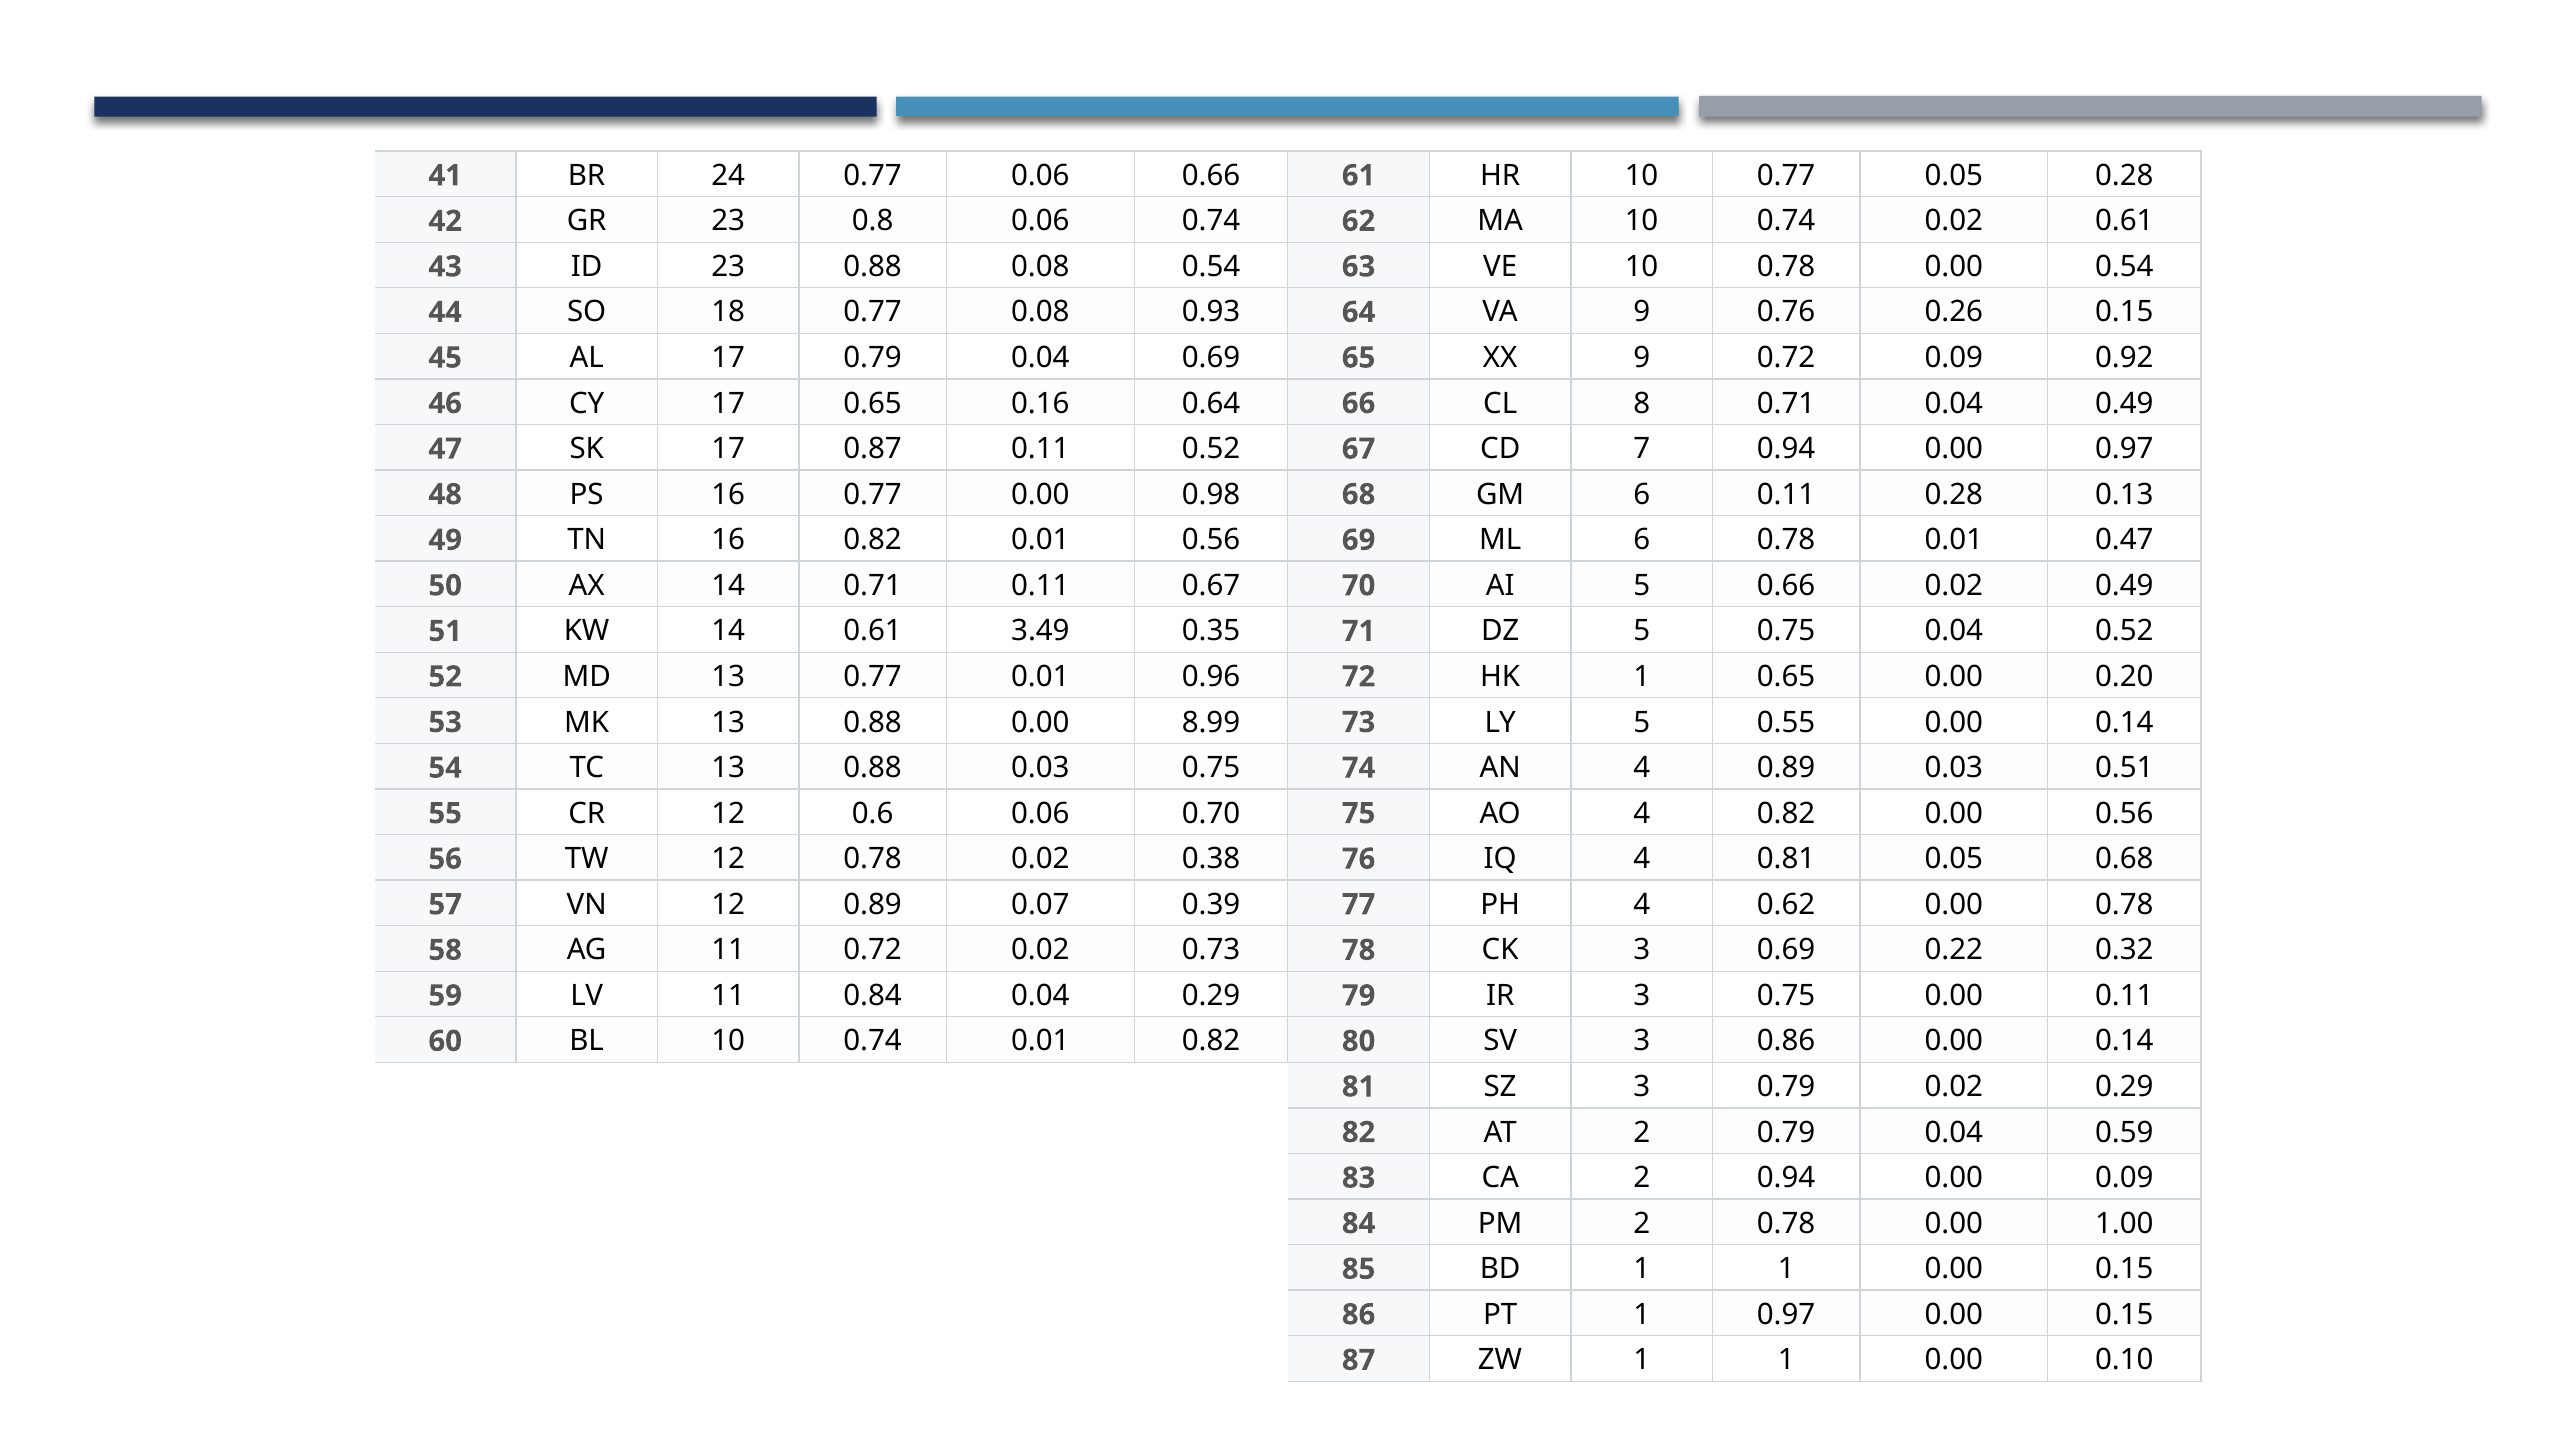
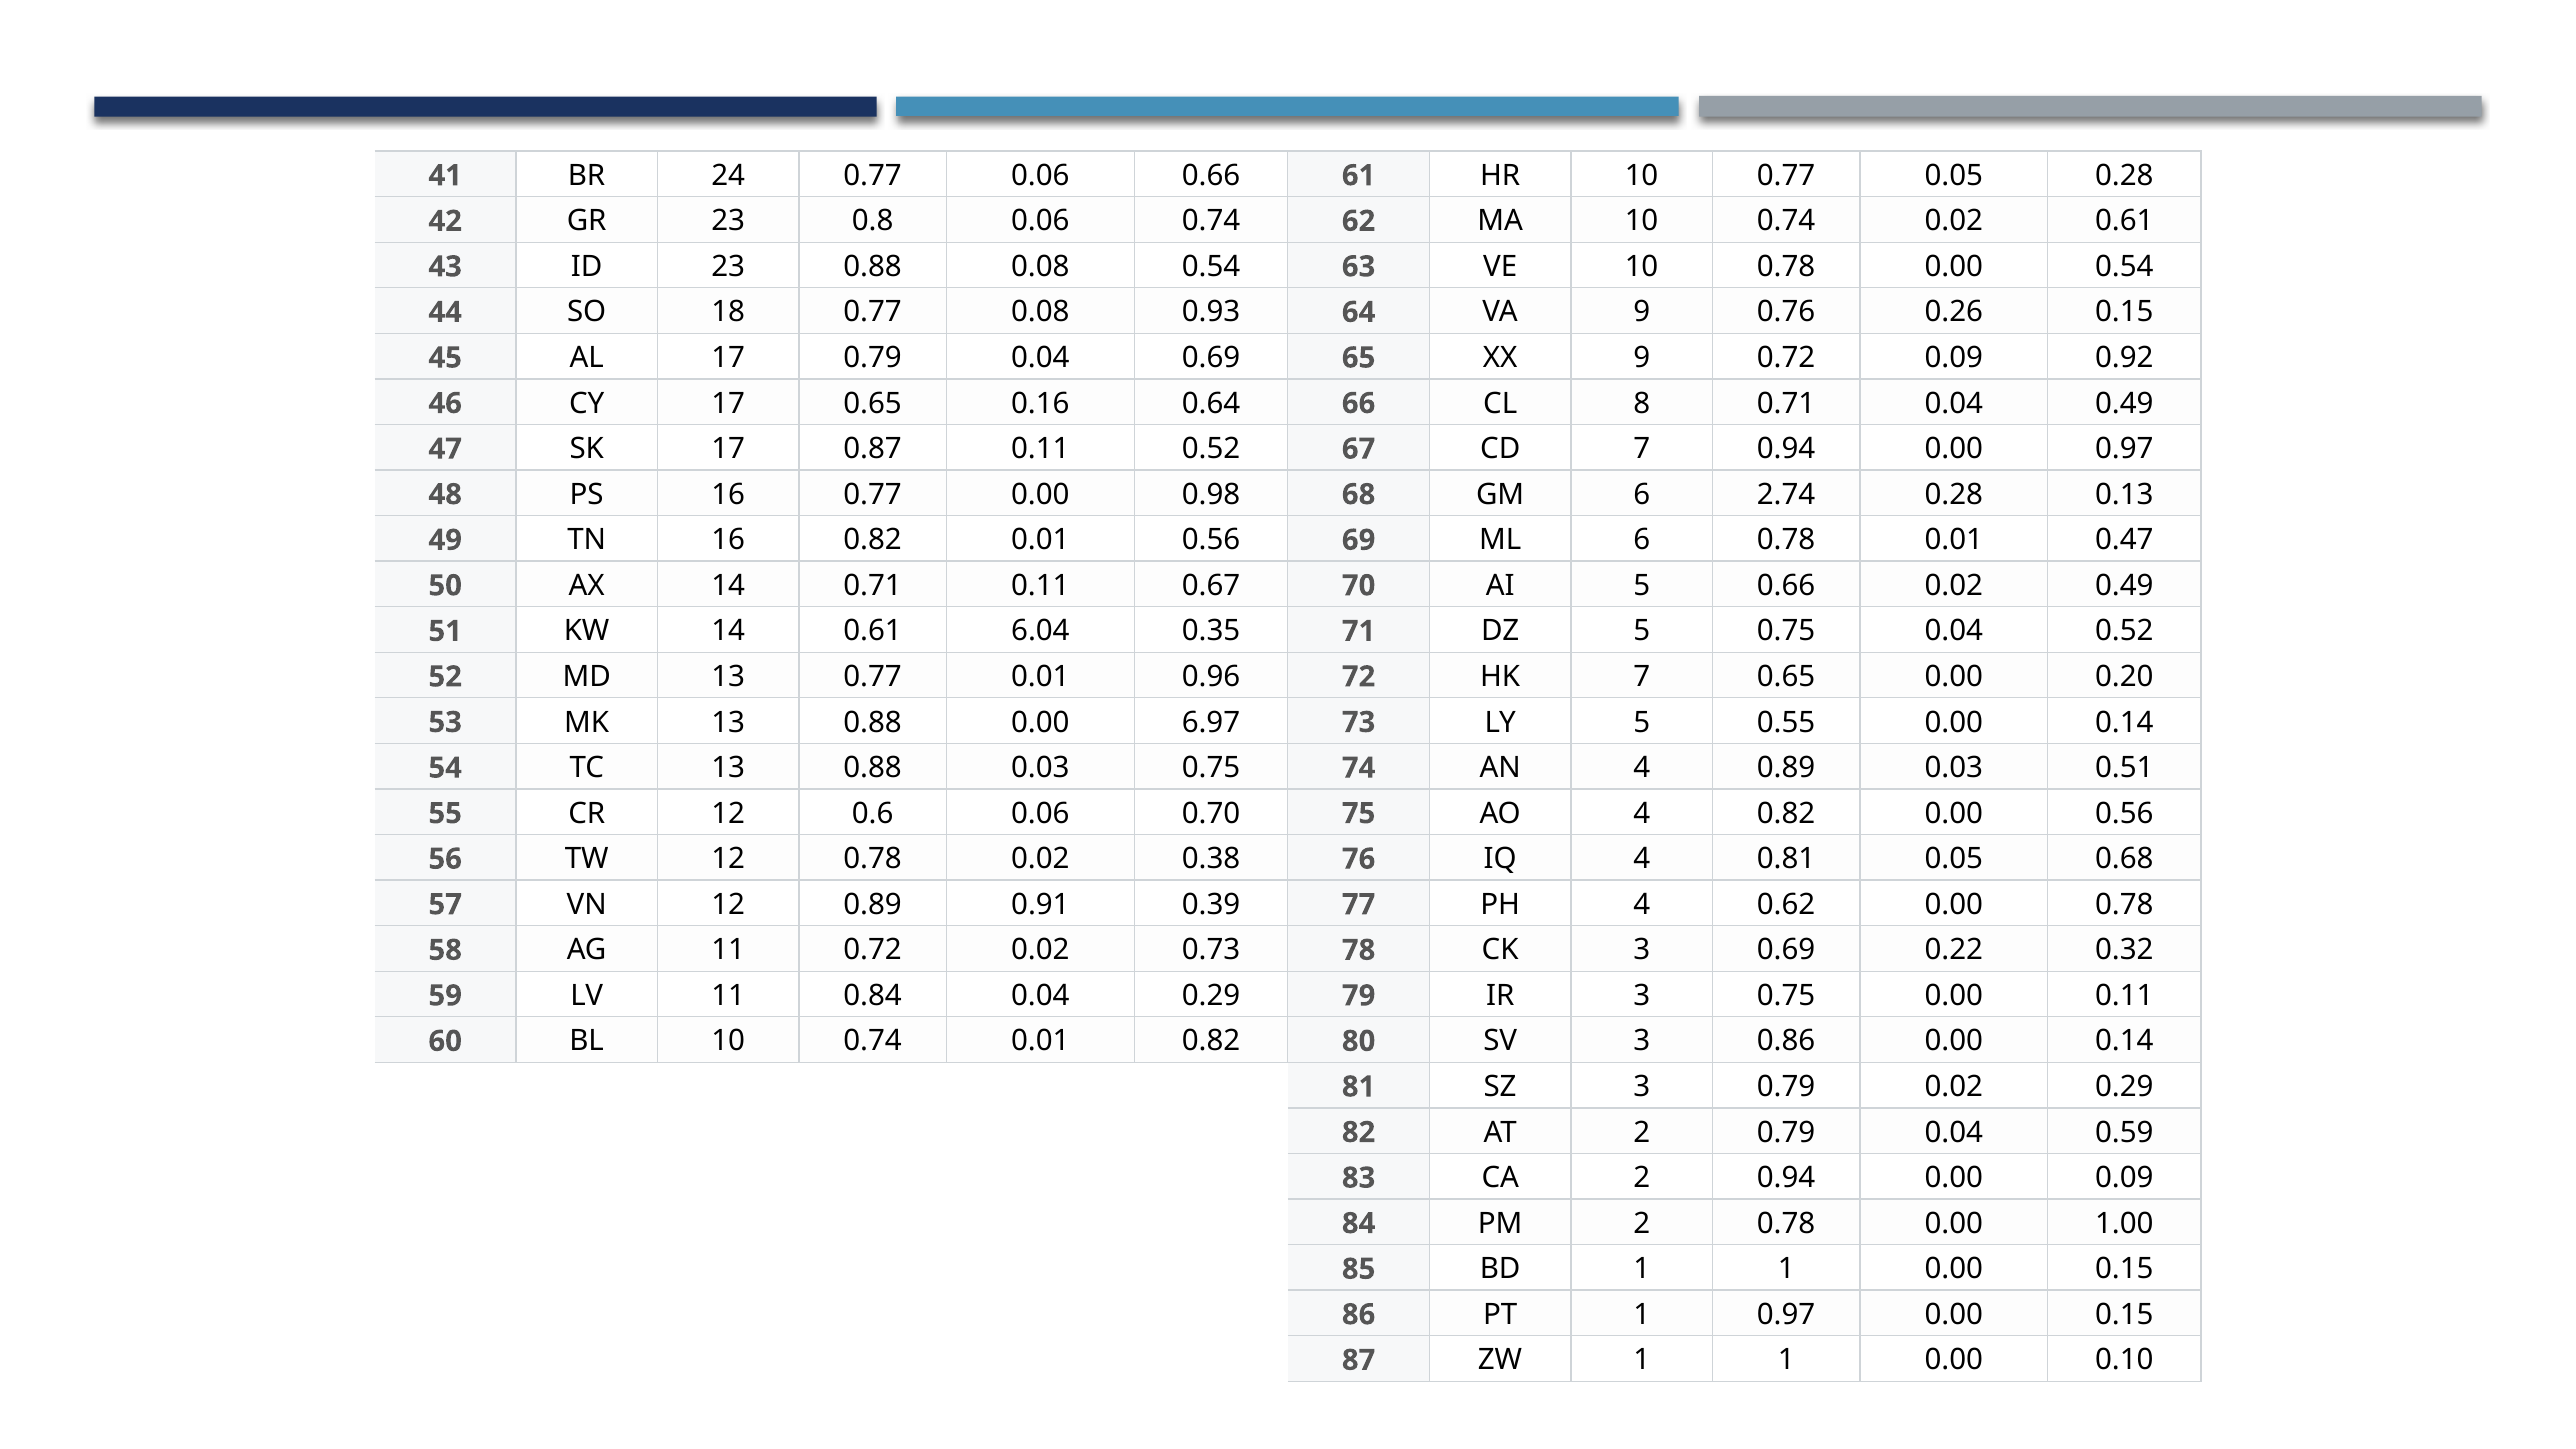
6 0.11: 0.11 -> 2.74 (1786, 494)
3.49: 3.49 -> 6.04 (1040, 631)
HK 1: 1 -> 7 (1642, 677)
8.99: 8.99 -> 6.97 (1211, 722)
0.07: 0.07 -> 0.91 (1040, 905)
